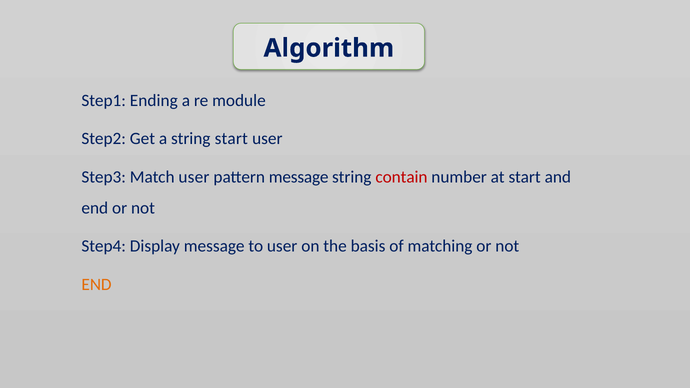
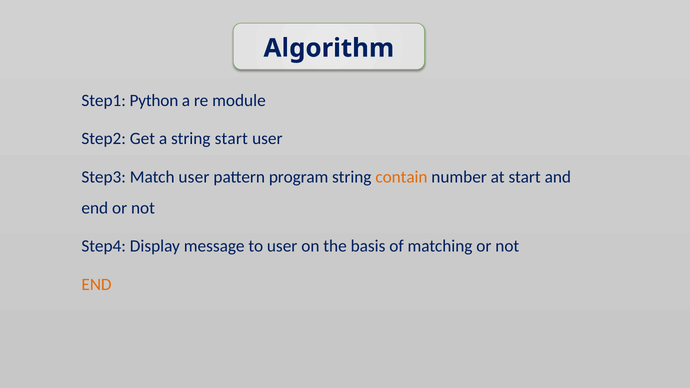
Ending: Ending -> Python (154, 101)
pattern message: message -> program (299, 177)
contain colour: red -> orange (401, 177)
